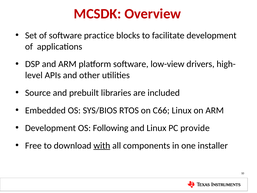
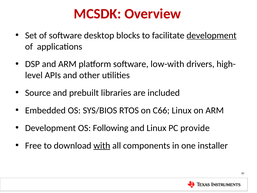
practice: practice -> desktop (99, 35)
development underline: none -> present (212, 35)
low-view: low-view -> low-with (167, 64)
